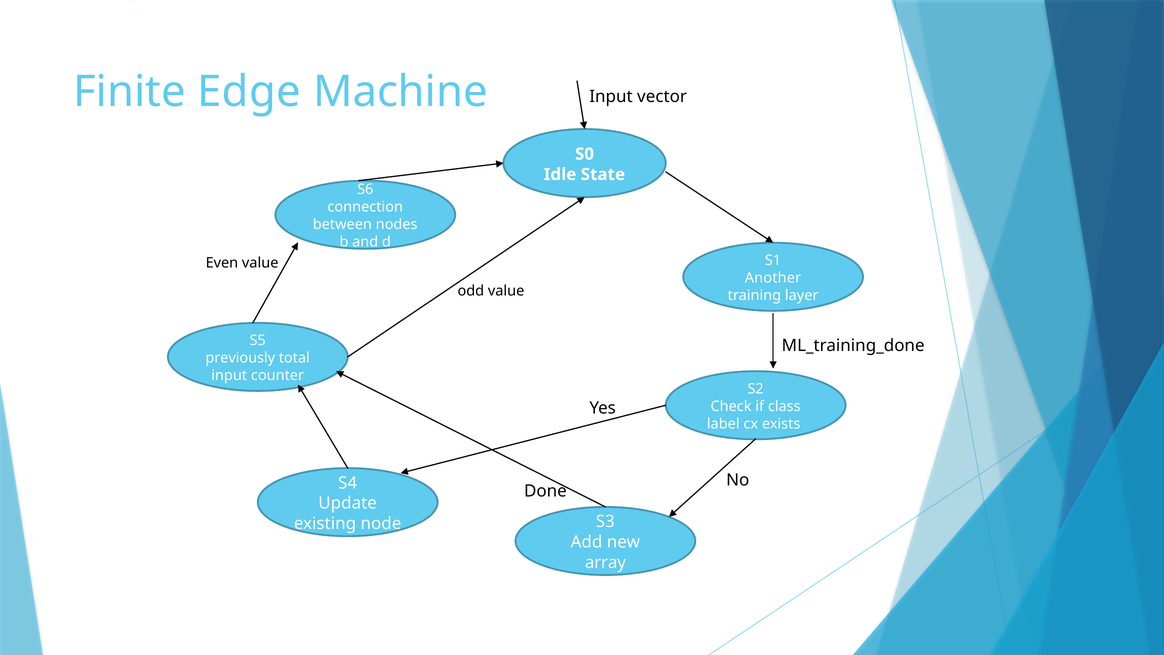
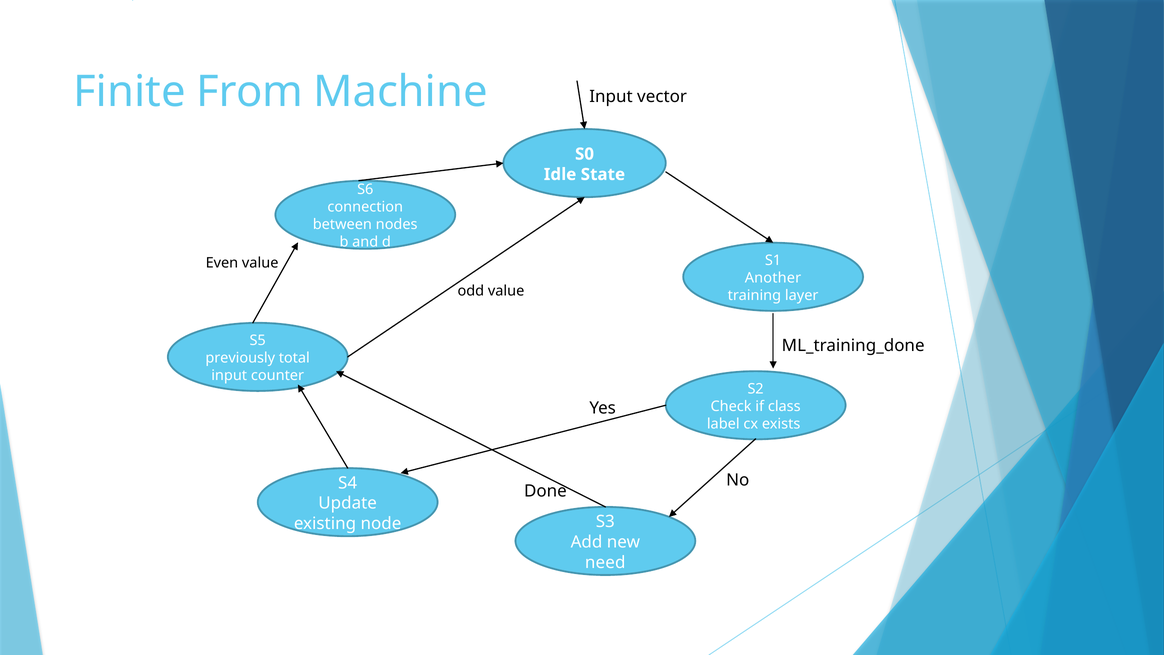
Edge: Edge -> From (250, 92)
array: array -> need (605, 562)
